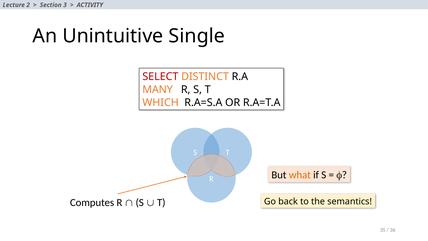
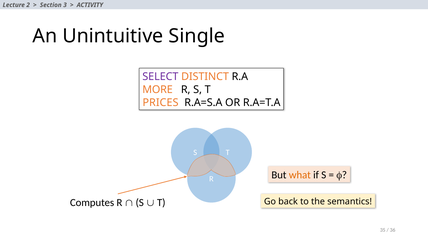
SELECT colour: red -> purple (160, 77)
MANY: MANY -> MORE (158, 90)
WHICH: WHICH -> PRICES (161, 102)
